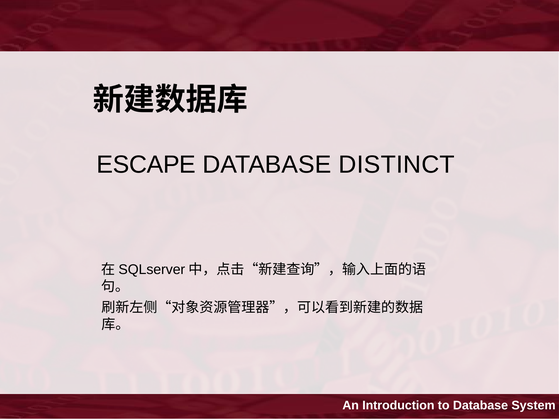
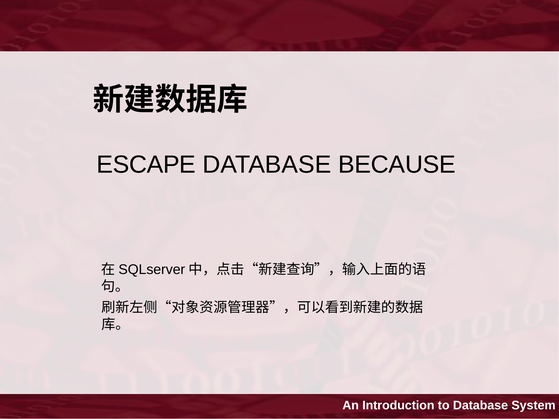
DISTINCT: DISTINCT -> BECAUSE (397, 165)
